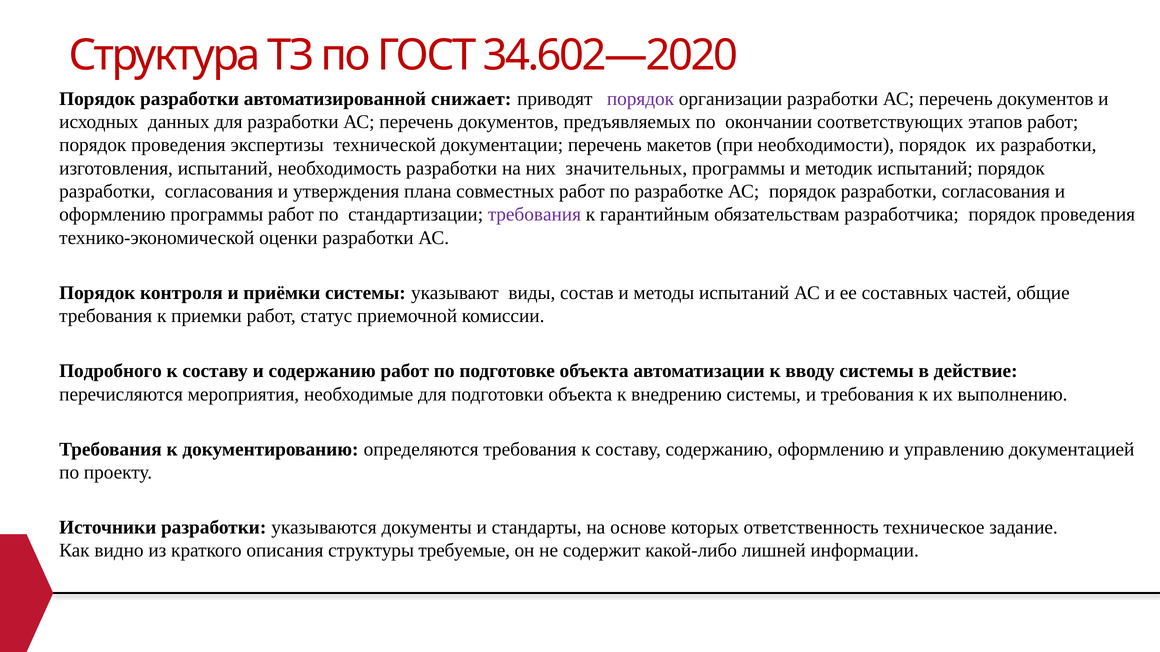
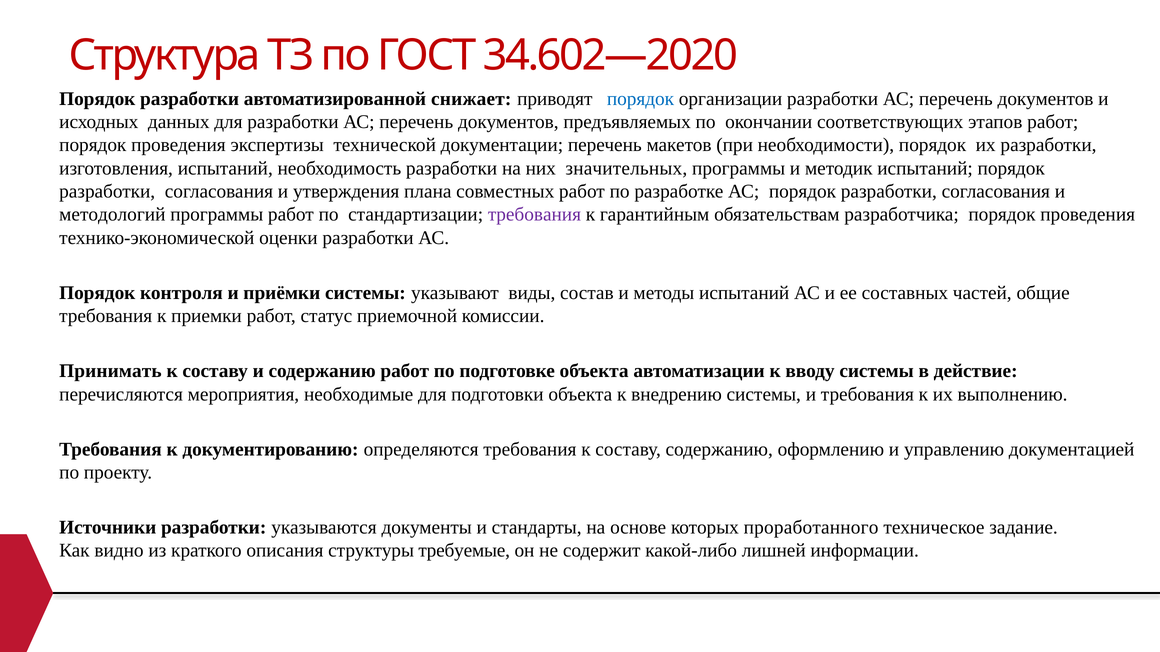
порядок colour: purple -> blue (640, 99)
оформлению: оформлению -> методологий (112, 215)
Подробного: Подробного -> Принимать (110, 371)
ответственность: ответственность -> проработанного (811, 528)
